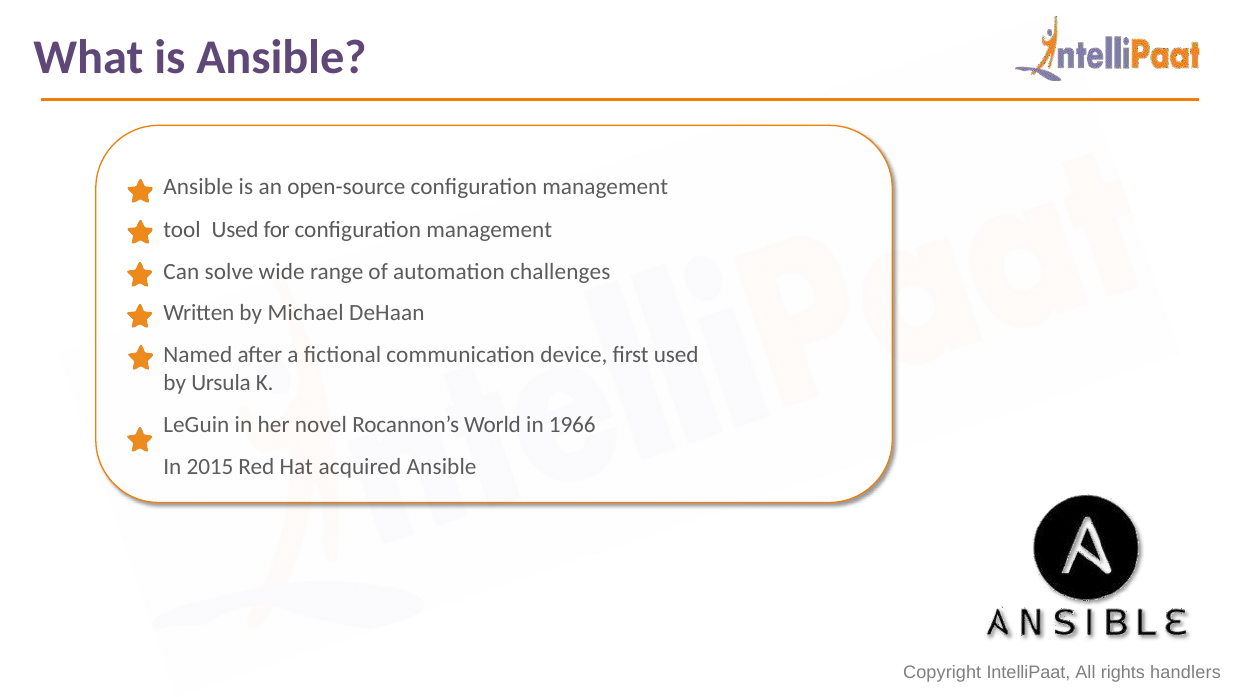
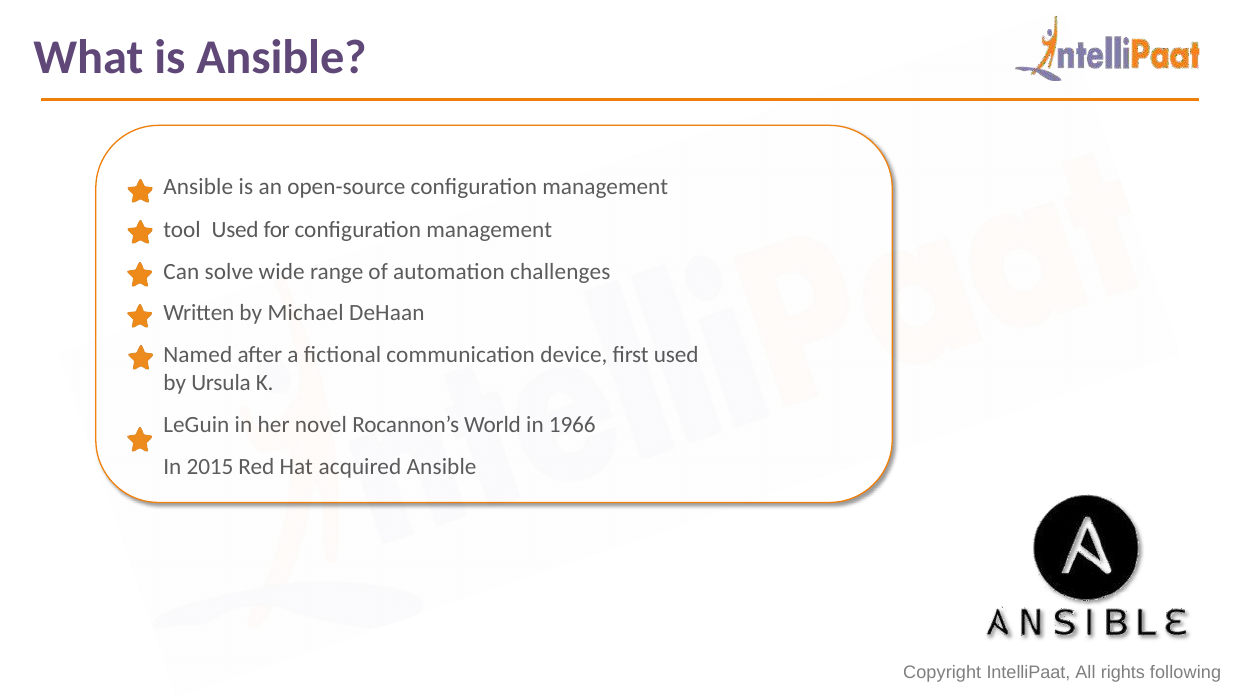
handlers: handlers -> following (1186, 673)
